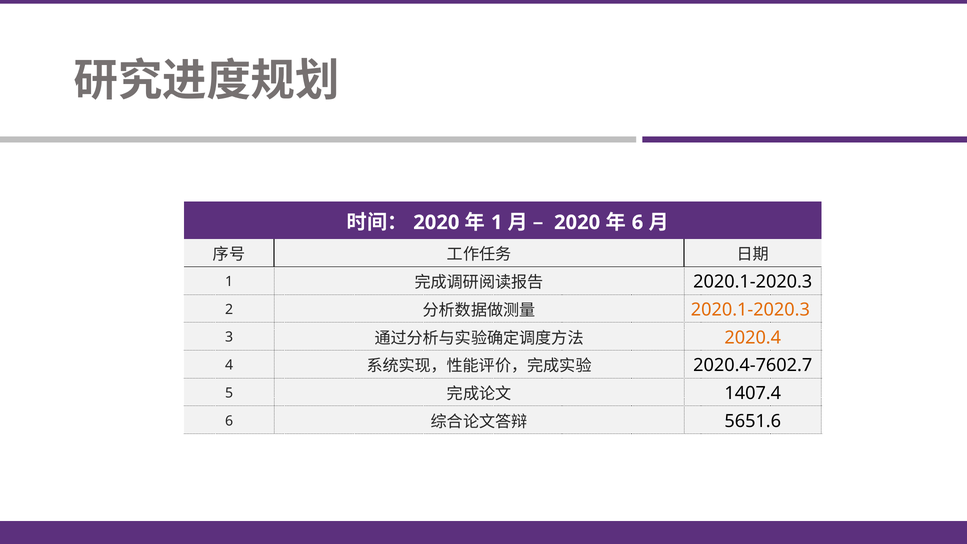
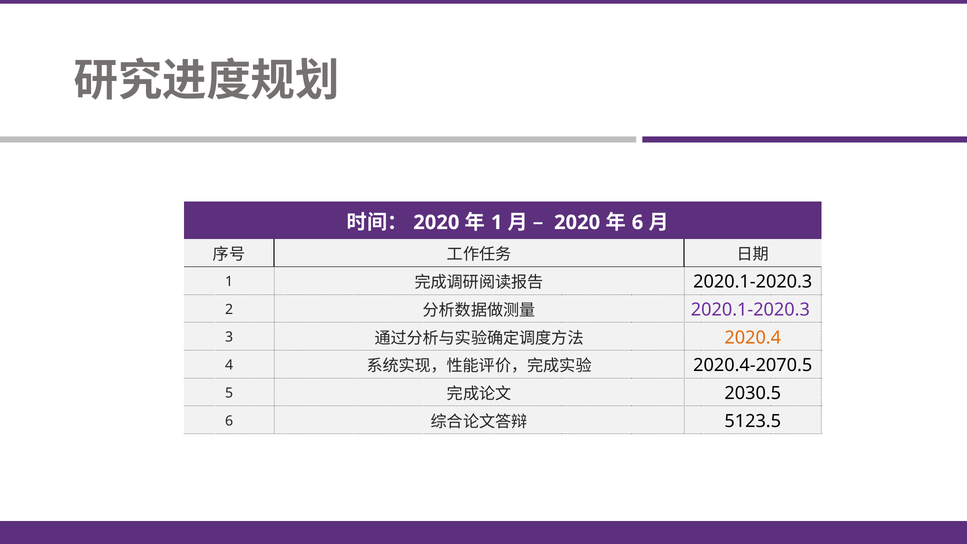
2020.1-2020.3 colour: orange -> purple (750, 310)
2020.4-7602.7: 2020.4-7602.7 -> 2020.4-2070.5 (753, 365)
1407.4: 1407.4 -> 2030.5 (753, 393)
5651.6: 5651.6 -> 5123.5 (753, 421)
